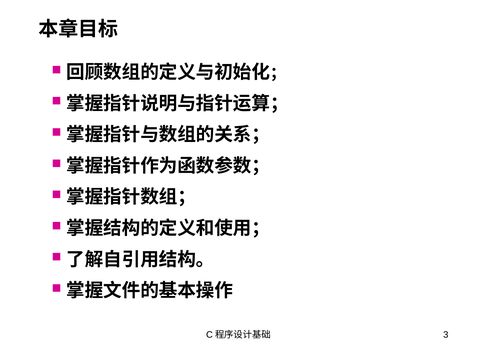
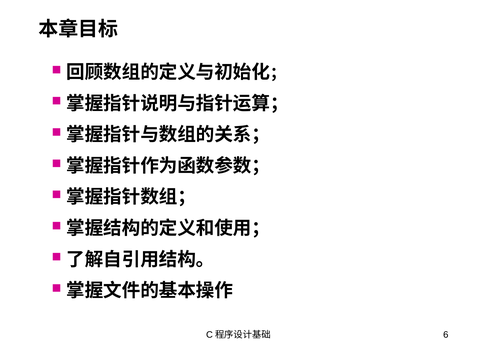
3: 3 -> 6 (446, 334)
